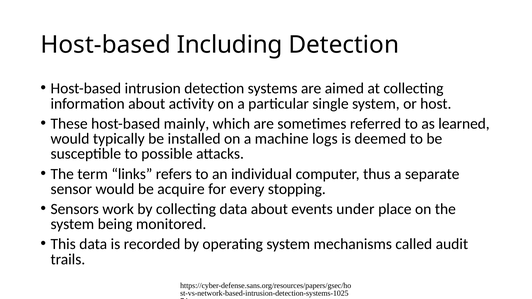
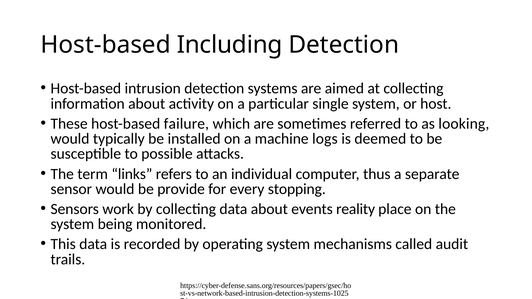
mainly: mainly -> failure (186, 124)
learned: learned -> looking (464, 124)
acquire: acquire -> provide (181, 189)
under: under -> reality (356, 209)
